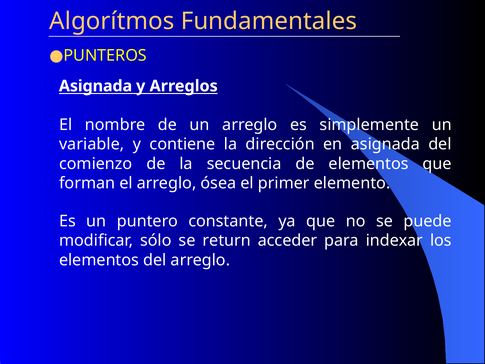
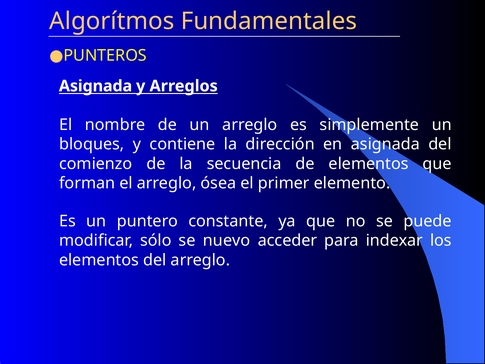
variable: variable -> bloques (92, 144)
return: return -> nuevo (227, 240)
